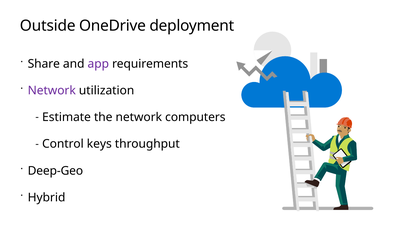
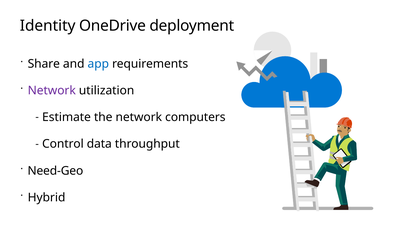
Outside: Outside -> Identity (48, 26)
app colour: purple -> blue (98, 64)
keys: keys -> data (99, 144)
Deep-Geo: Deep-Geo -> Need-Geo (55, 171)
